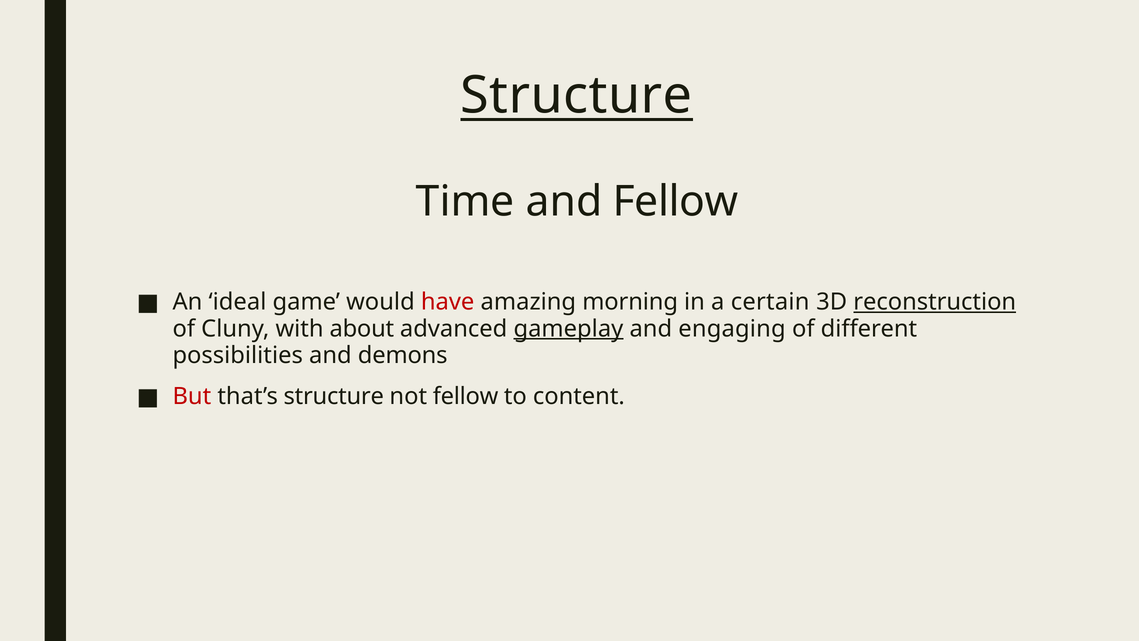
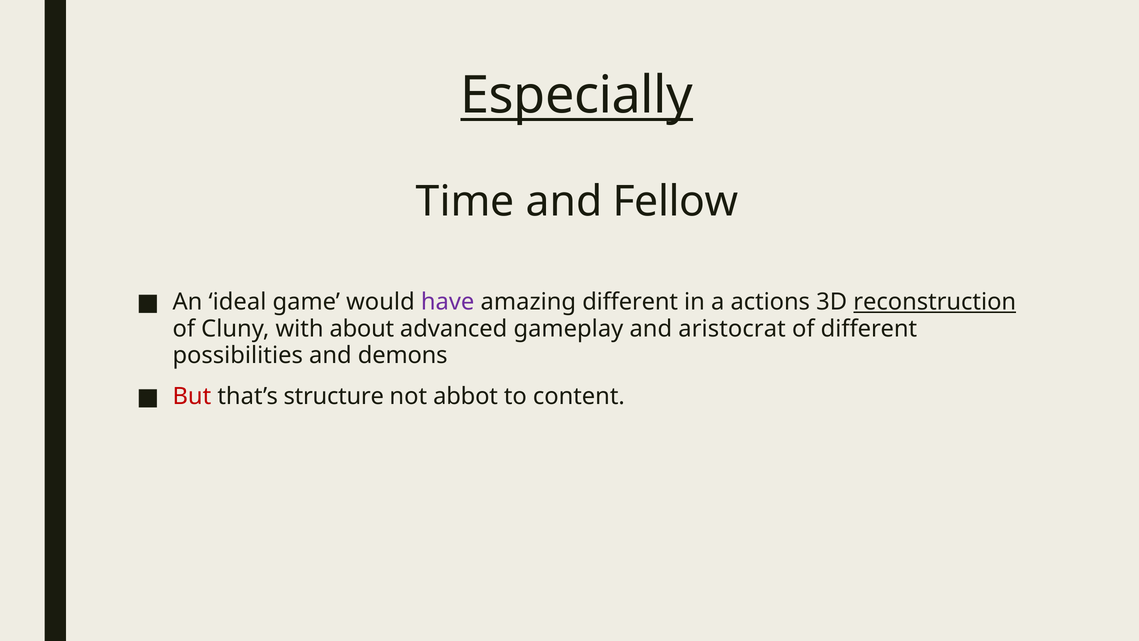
Structure: Structure -> Especially (577, 96)
have colour: red -> purple (448, 302)
amazing morning: morning -> different (630, 302)
certain: certain -> actions (770, 302)
gameplay underline: present -> none (568, 329)
engaging: engaging -> aristocrat (732, 329)
not fellow: fellow -> abbot (466, 396)
